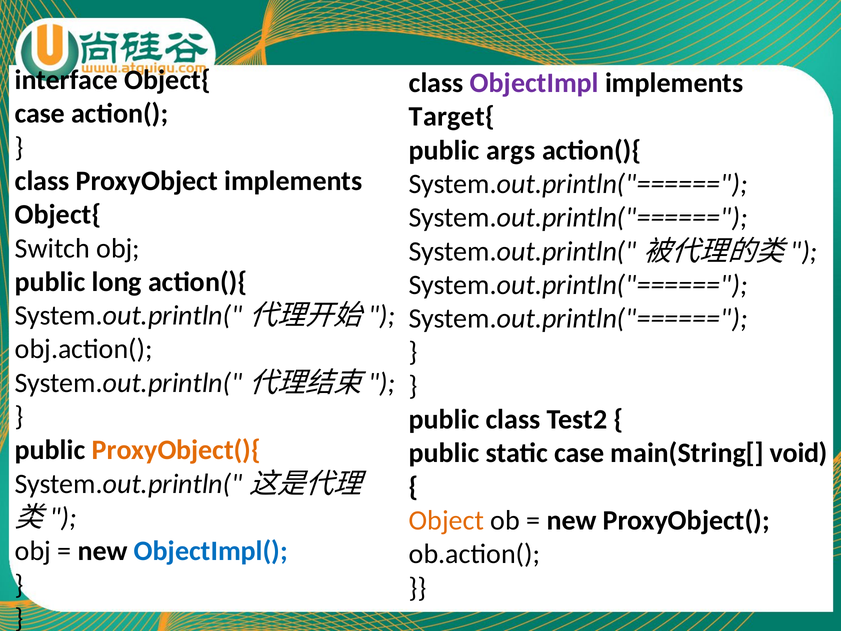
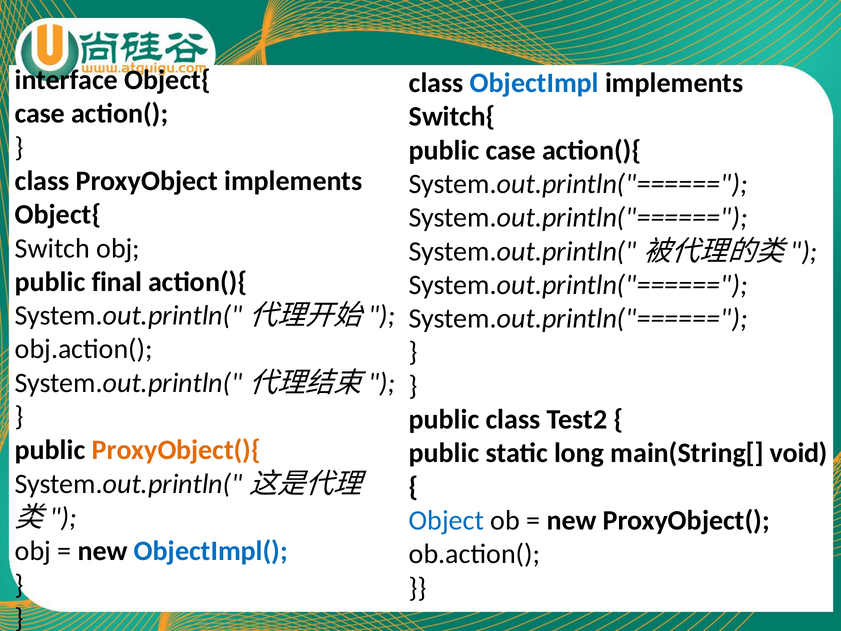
ObjectImpl colour: purple -> blue (534, 83)
Target{: Target{ -> Switch{ (452, 117)
public args: args -> case (511, 150)
long: long -> final (117, 282)
static case: case -> long (579, 453)
Object colour: orange -> blue (446, 520)
